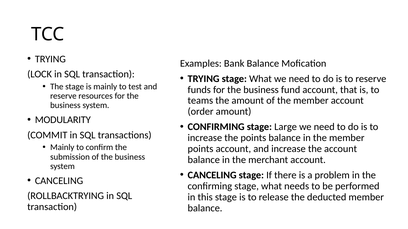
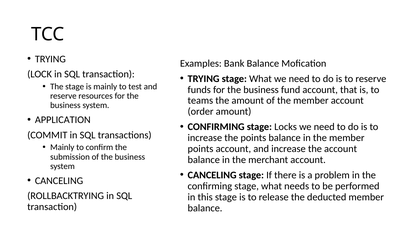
MODULARITY: MODULARITY -> APPLICATION (63, 120)
Large: Large -> Locks (286, 127)
